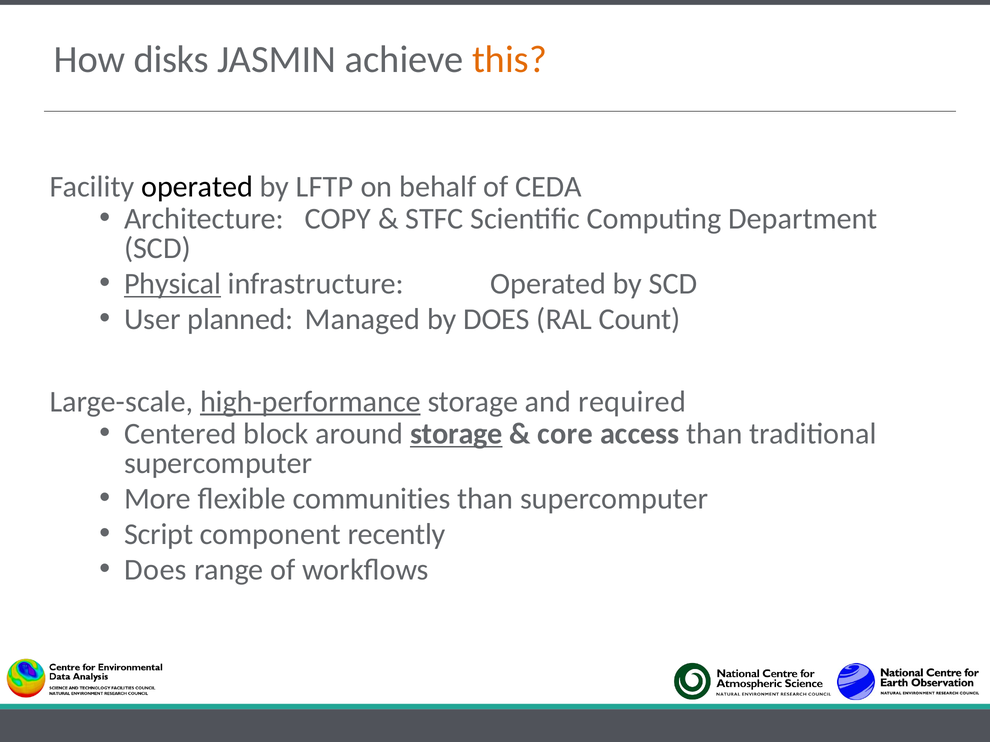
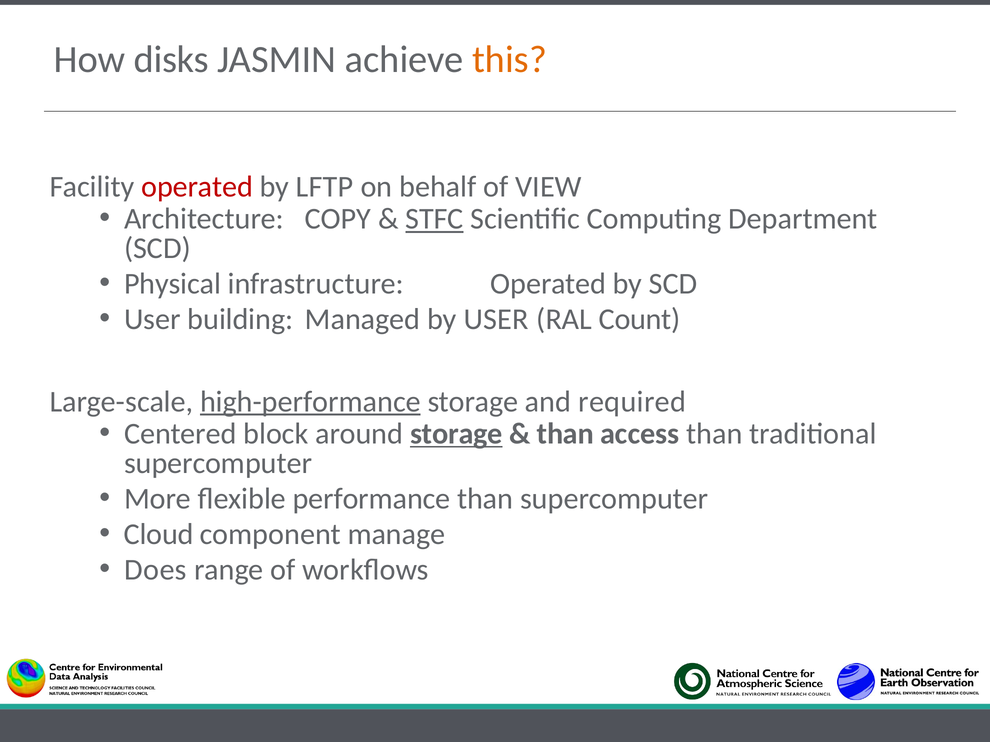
operated colour: black -> red (197, 187)
CEDA: CEDA -> VIEW (548, 187)
STFC underline: none -> present (434, 219)
Physical underline: present -> none (173, 284)
planned: planned -> building (240, 320)
by DOES: DOES -> USER (496, 320)
core: core -> than (565, 434)
communities: communities -> performance (372, 499)
Script: Script -> Cloud (159, 534)
recently: recently -> manage (396, 534)
